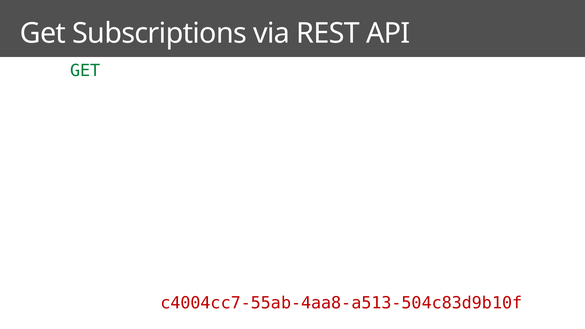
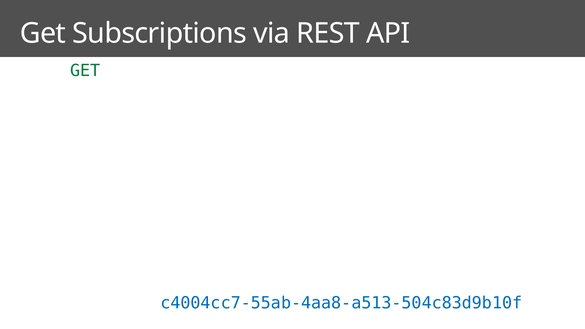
c4004cc7-55ab-4aa8-a513-504c83d9b10f colour: red -> blue (341, 303)
